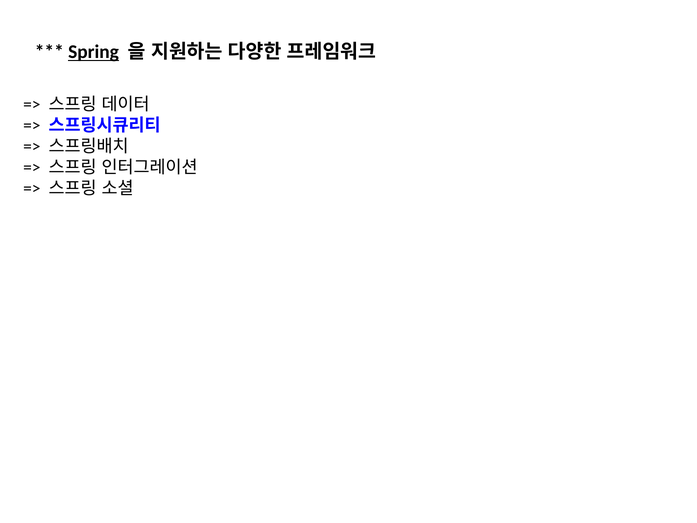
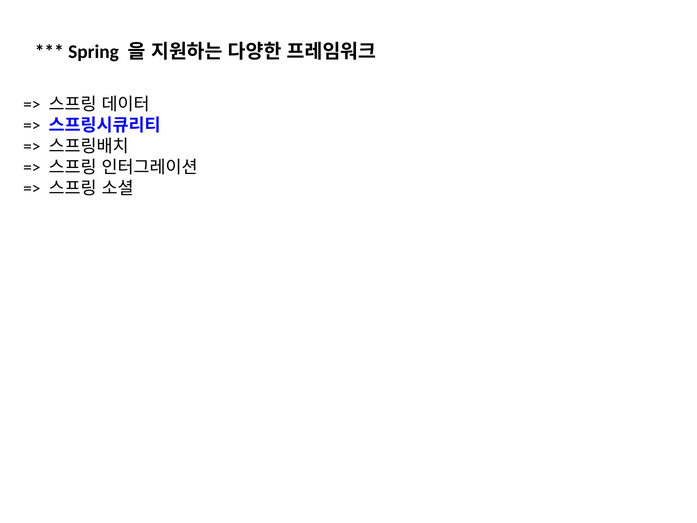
Spring underline: present -> none (94, 52)
